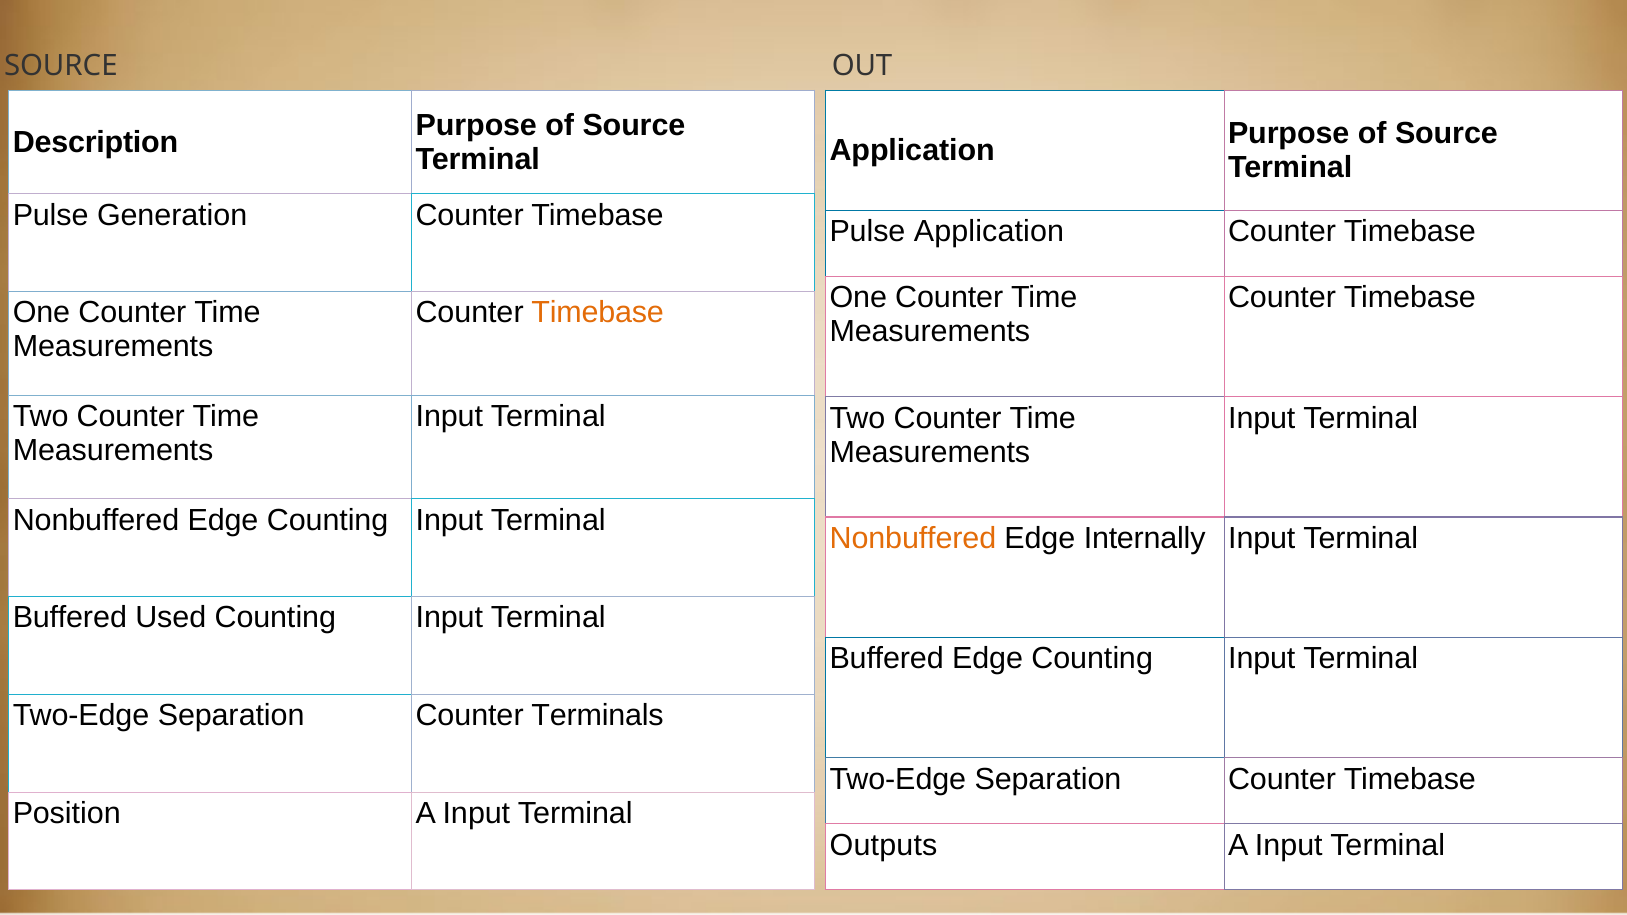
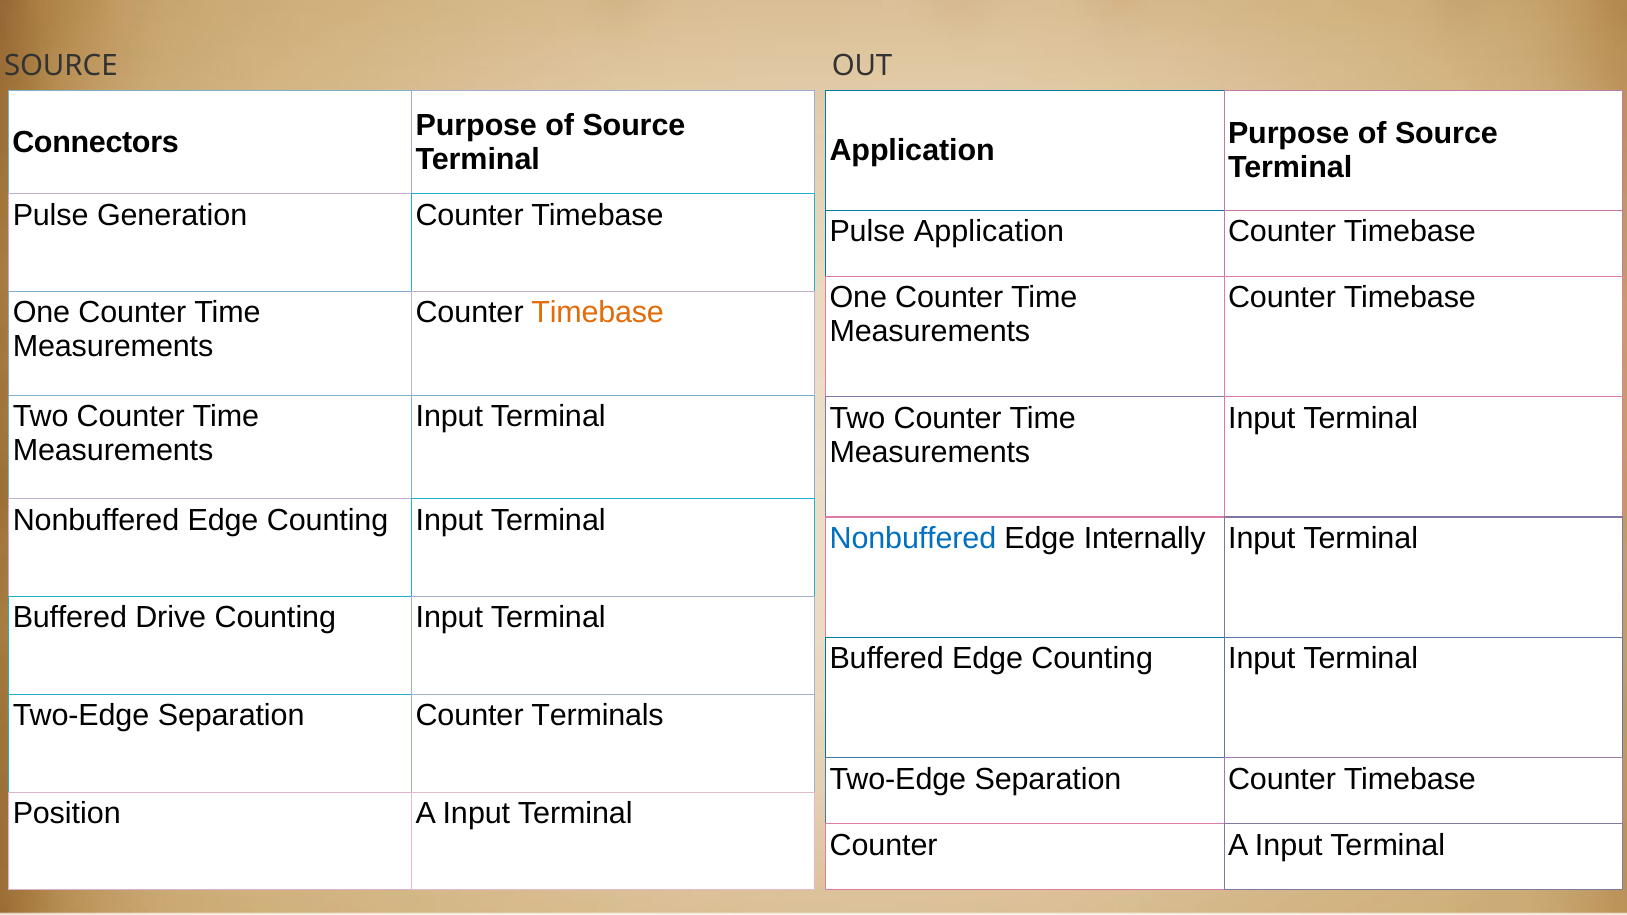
Description: Description -> Connectors (96, 142)
Nonbuffered colour: orange -> blue (913, 539)
Used: Used -> Drive (171, 618)
Outputs: Outputs -> Counter (884, 845)
